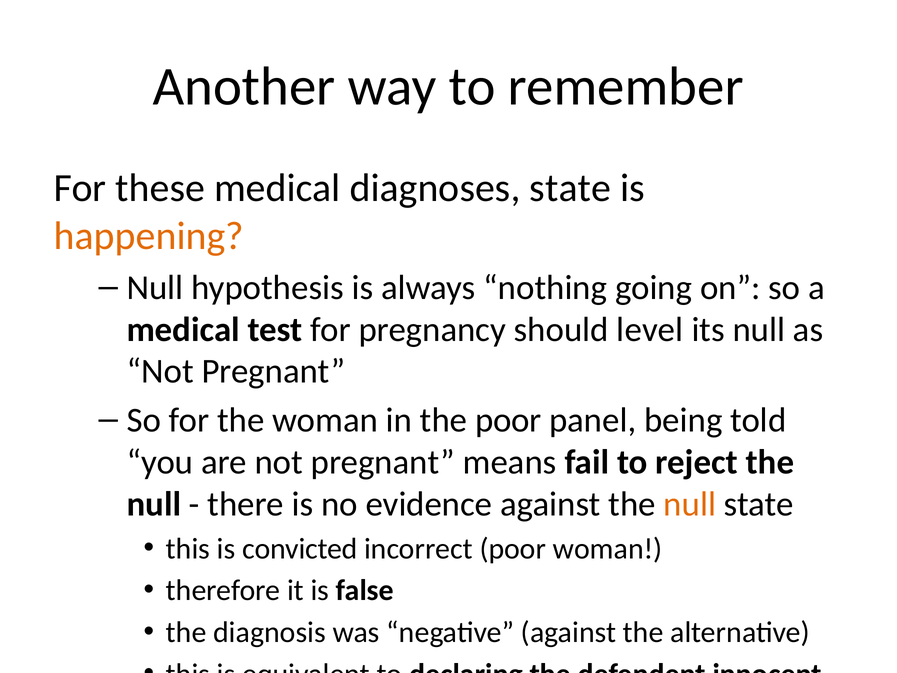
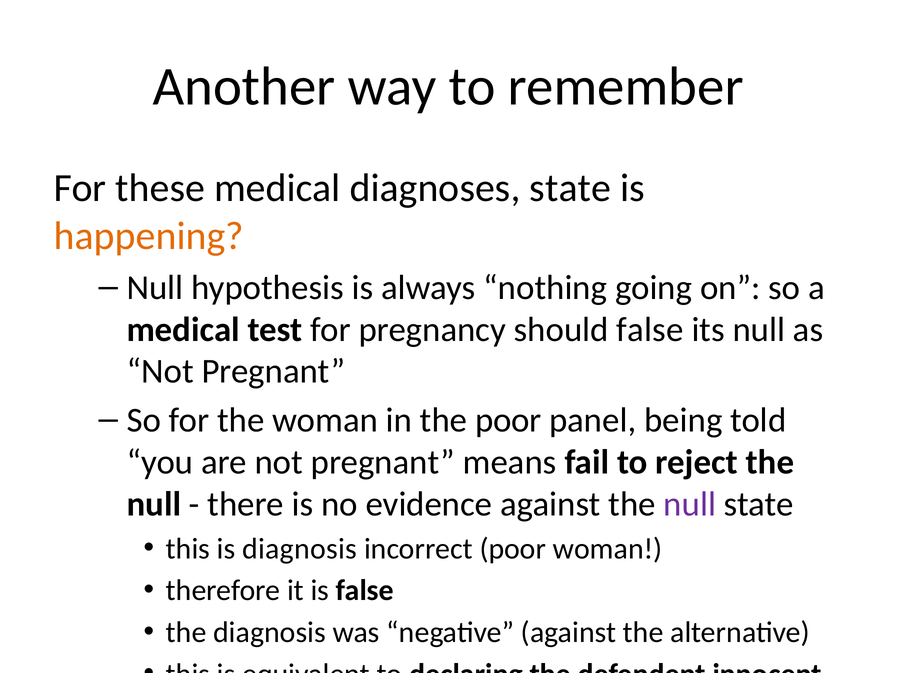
should level: level -> false (650, 329)
null colour: orange -> purple (690, 504)
is convicted: convicted -> diagnosis (300, 548)
